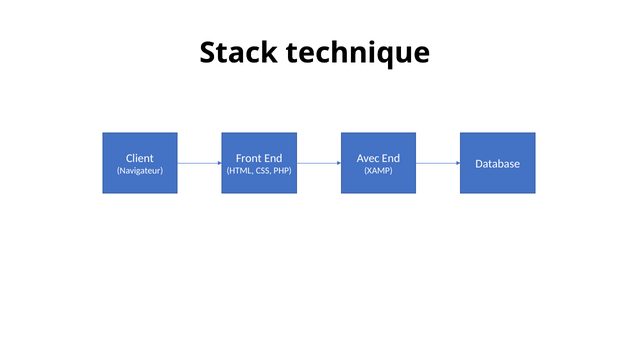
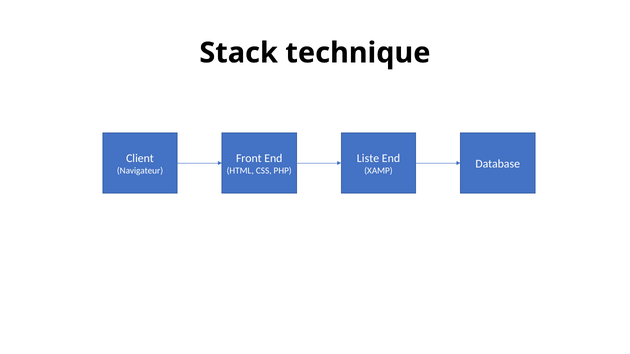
Avec: Avec -> Liste (368, 158)
